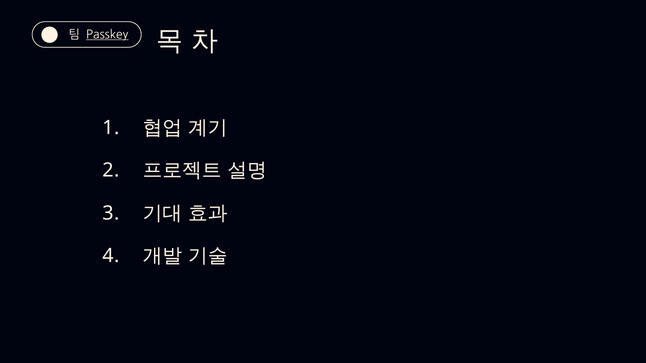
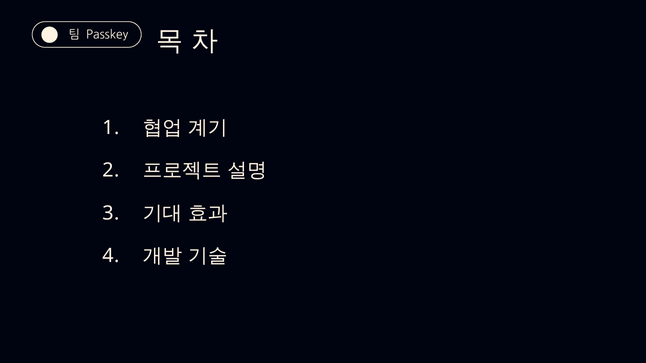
Passkey underline: present -> none (107, 35)
